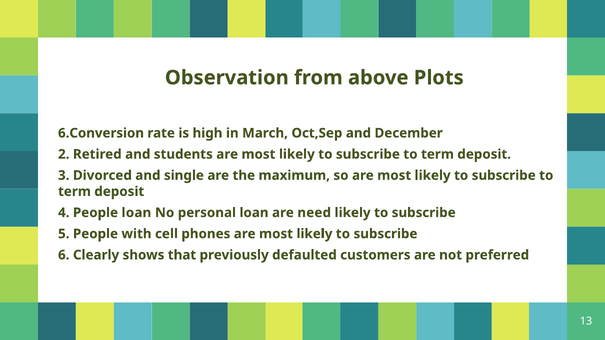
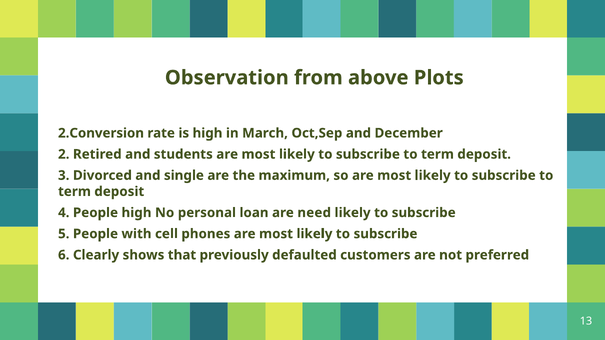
6.Conversion: 6.Conversion -> 2.Conversion (101, 133)
People loan: loan -> high (137, 213)
